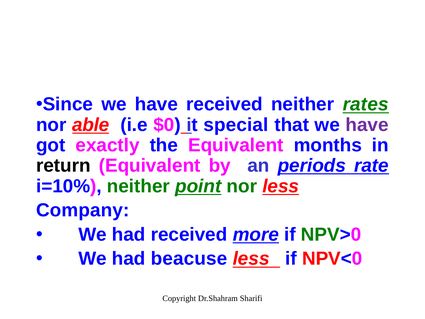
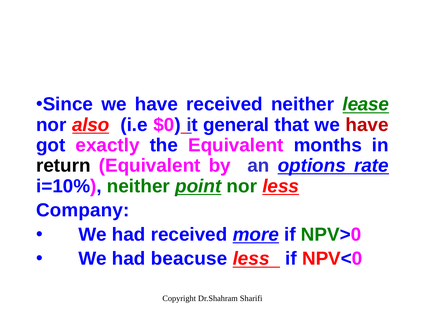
rates: rates -> lease (366, 104)
able: able -> also (91, 125)
special: special -> general (236, 125)
have colour: purple -> red (367, 125)
periods: periods -> options (312, 166)
